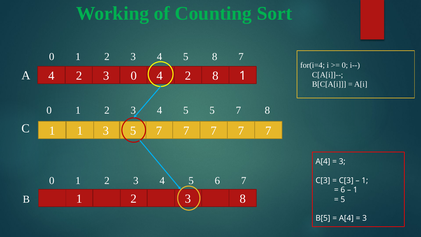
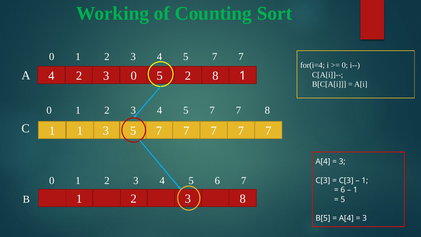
8: 8 -> 7 (215, 57)
0 4: 4 -> 5 (160, 76)
5: 5 -> 7 (212, 110)
